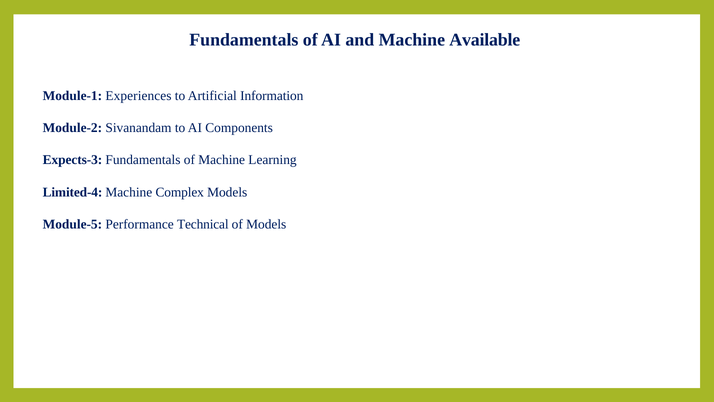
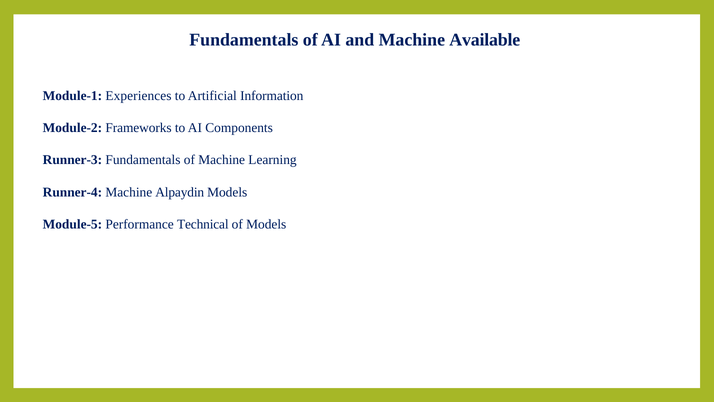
Sivanandam: Sivanandam -> Frameworks (139, 128)
Expects-3: Expects-3 -> Runner-3 (72, 160)
Limited-4: Limited-4 -> Runner-4 (72, 192)
Complex: Complex -> Alpaydin (180, 192)
